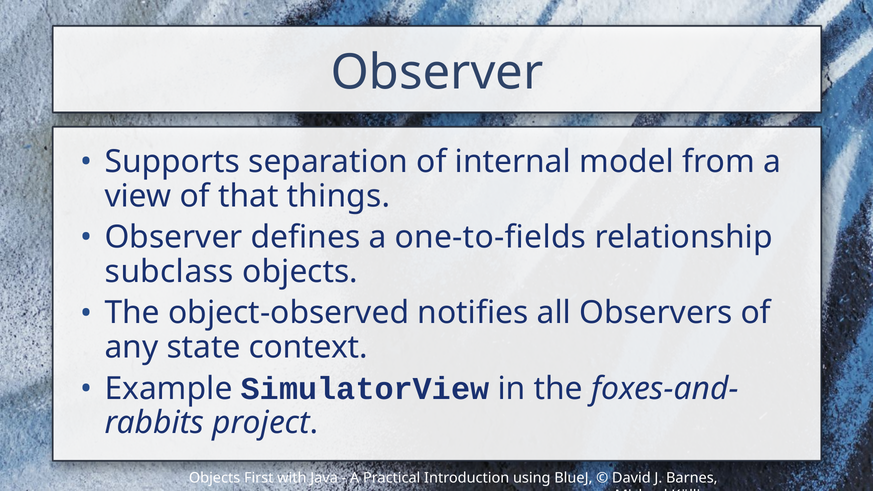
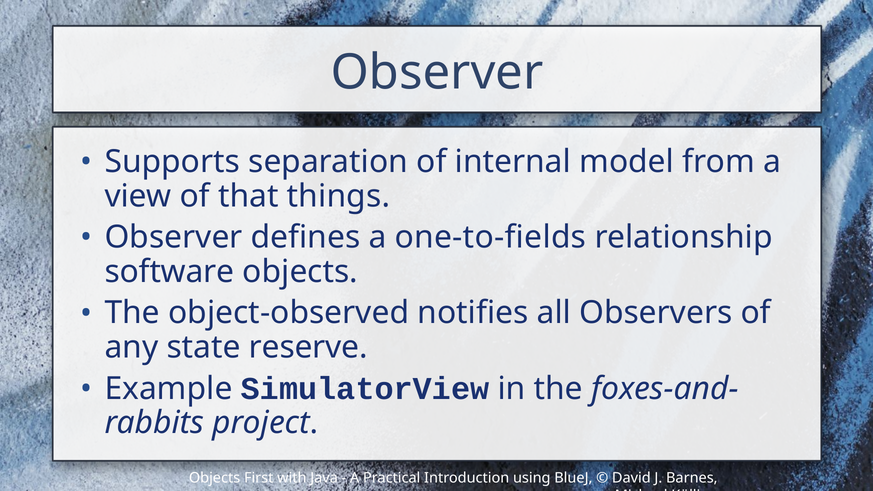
subclass: subclass -> software (169, 272)
context: context -> reserve (308, 347)
